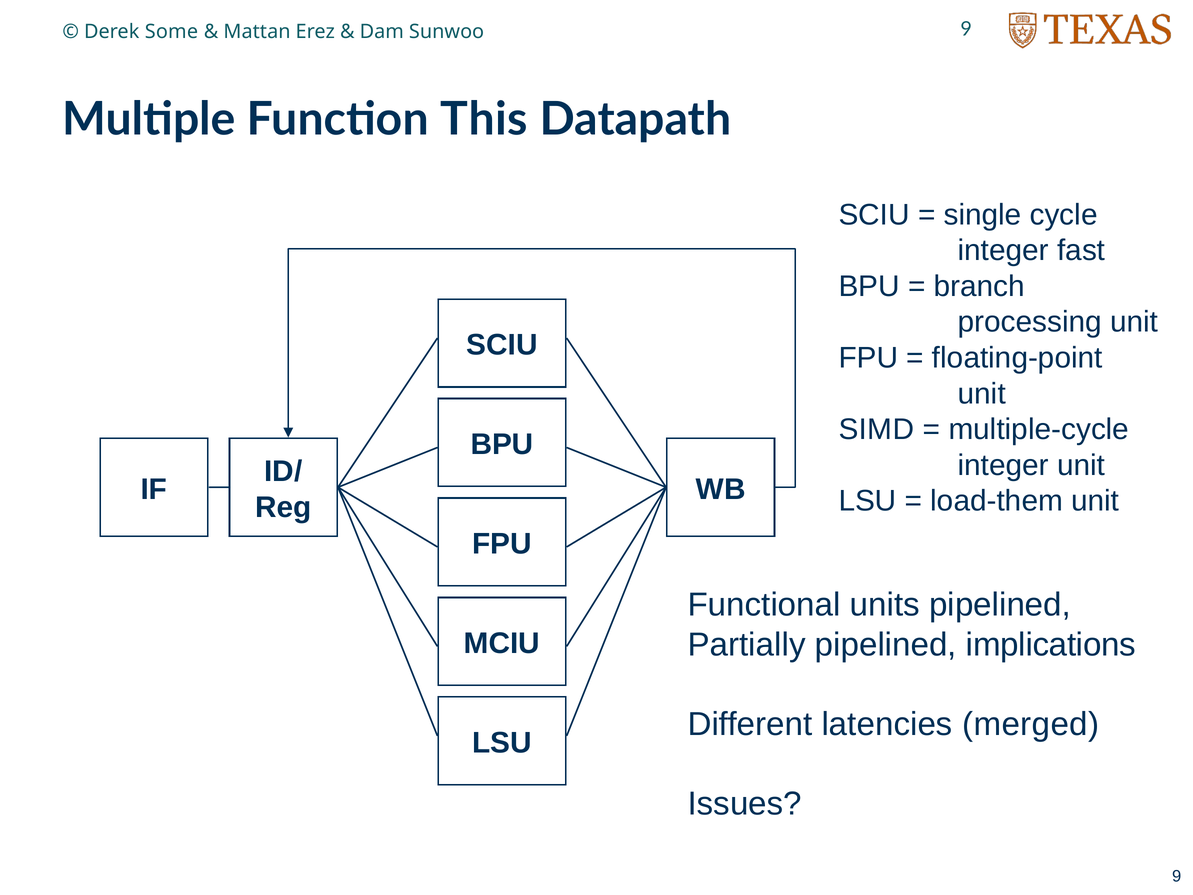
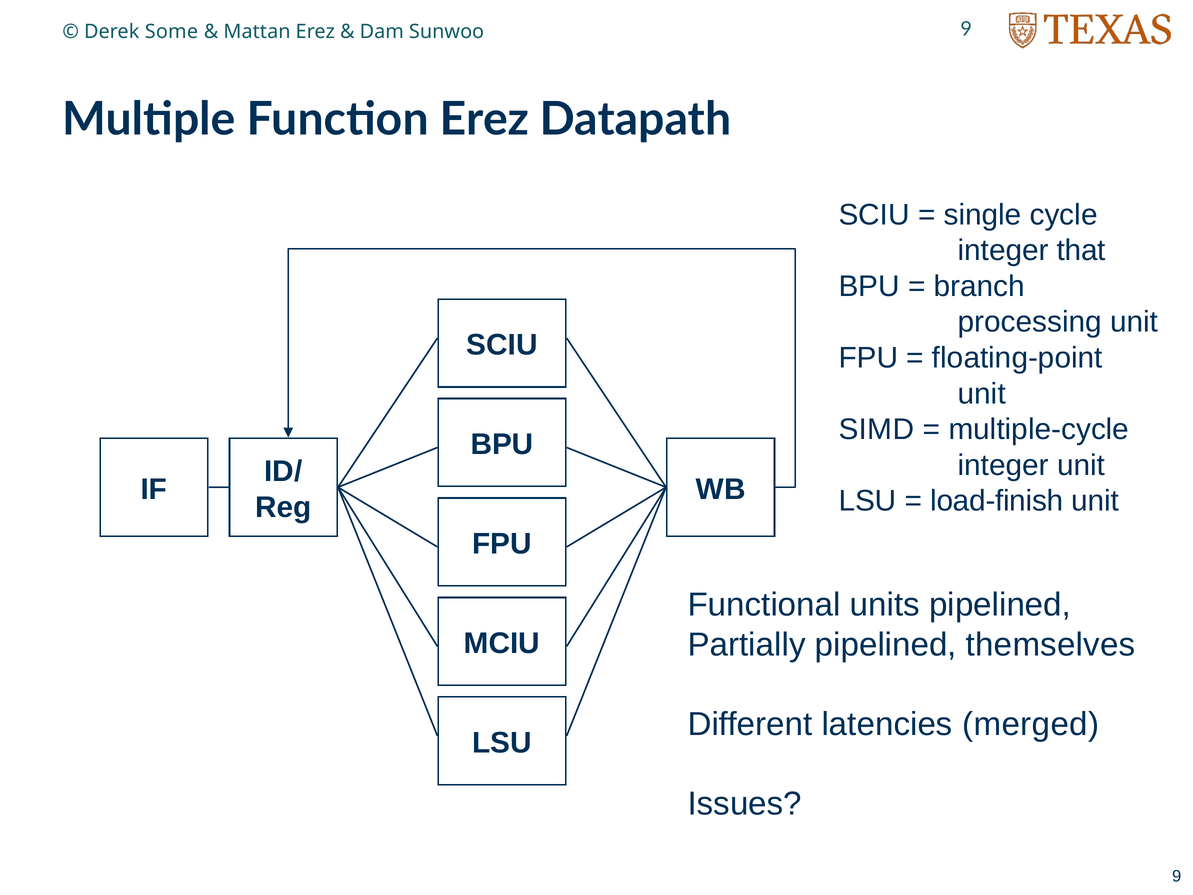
Function This: This -> Erez (484, 120)
fast: fast -> that (1081, 250)
load-them: load-them -> load-finish (997, 501)
implications: implications -> themselves (1051, 644)
